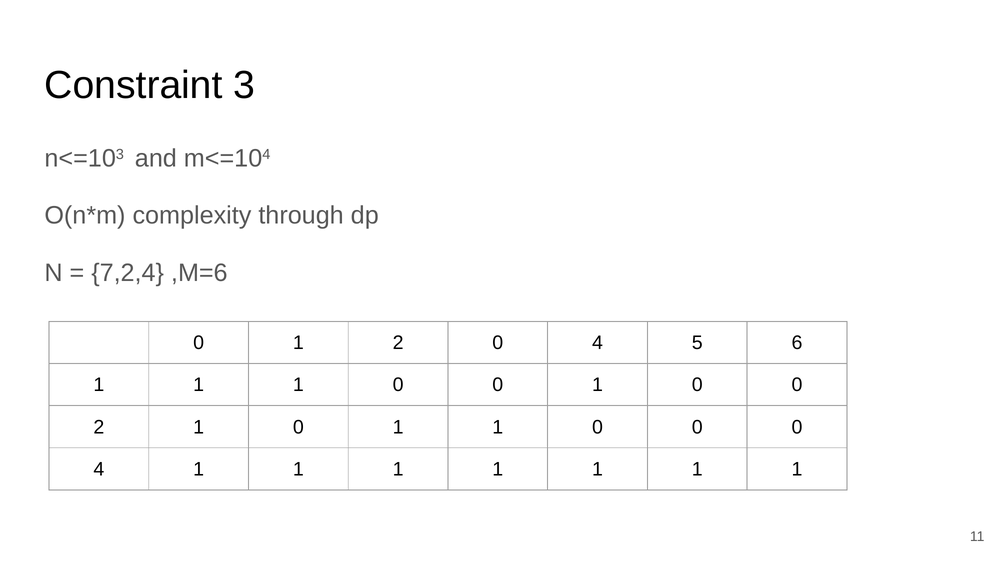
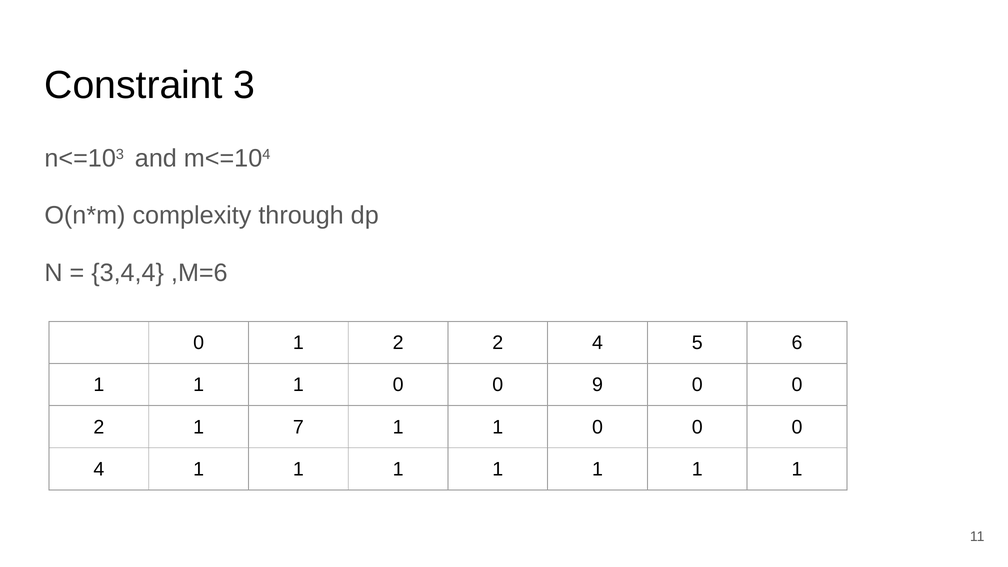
7,2,4: 7,2,4 -> 3,4,4 (128, 273)
2 0: 0 -> 2 (498, 343)
0 0 1: 1 -> 9 (598, 385)
2 1 0: 0 -> 7 (298, 427)
